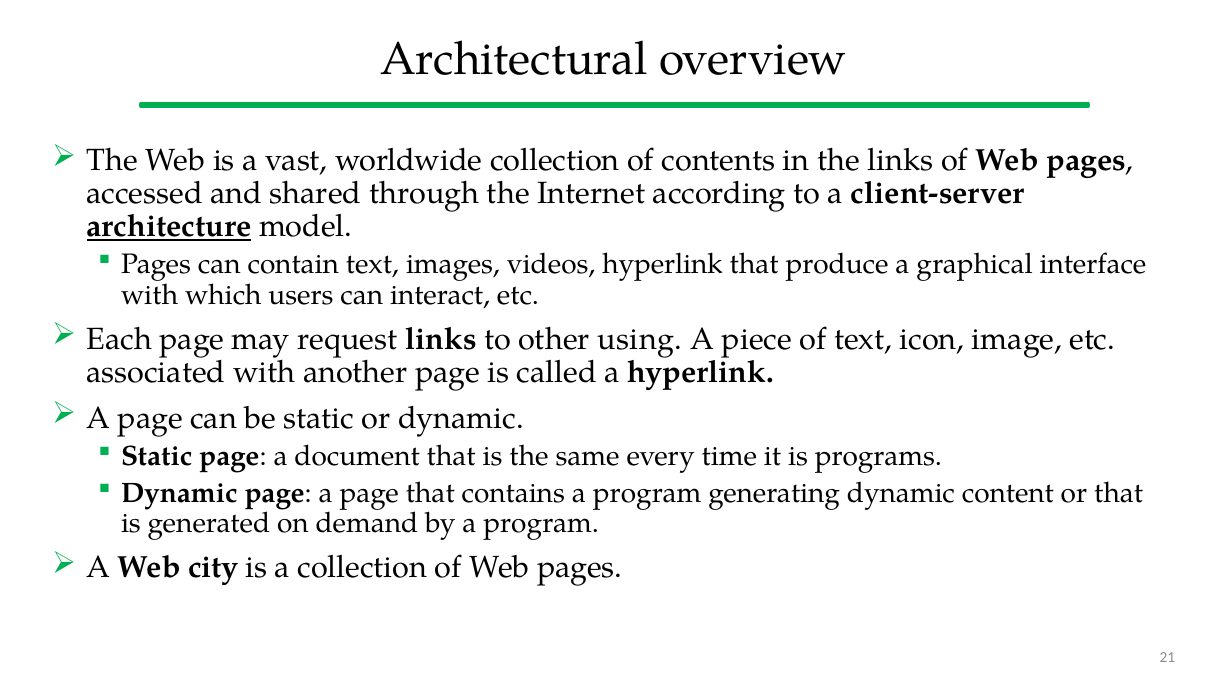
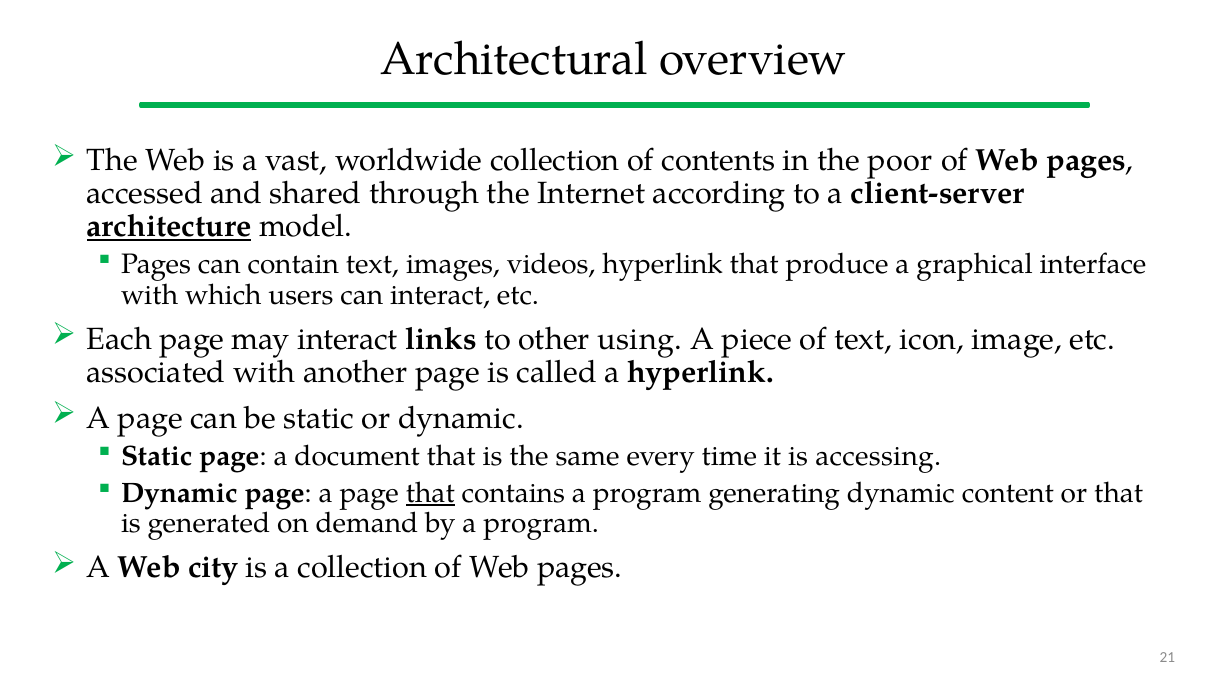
the links: links -> poor (900, 160)
may request: request -> interact (348, 339)
programs: programs -> accessing (878, 456)
that underline: none -> present (430, 493)
